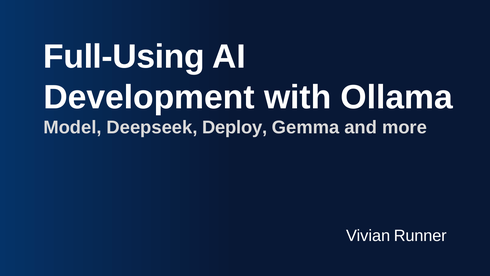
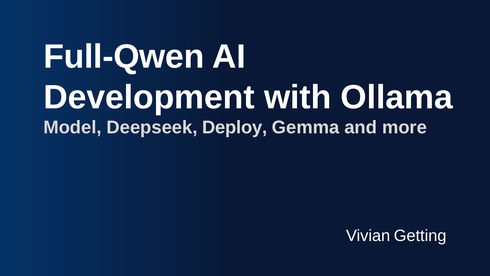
Full-Using: Full-Using -> Full-Qwen (124, 57)
Runner: Runner -> Getting (420, 235)
